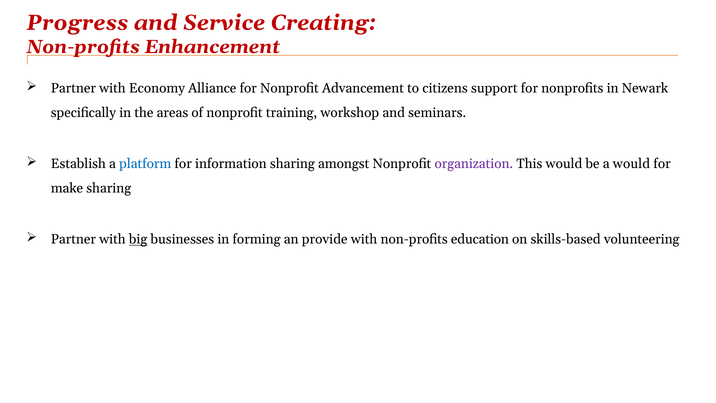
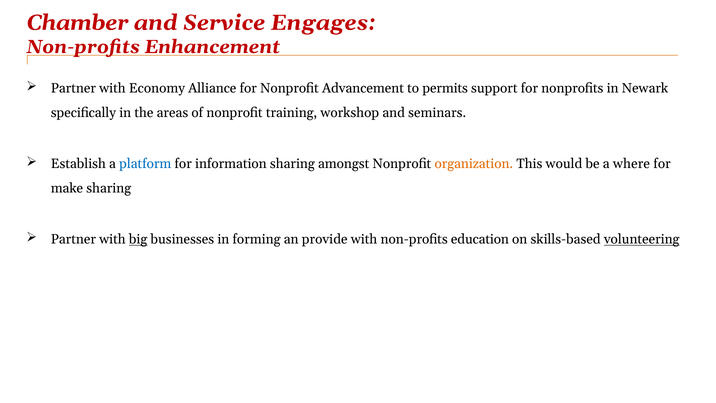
Progress: Progress -> Chamber (78, 23)
Creating: Creating -> Engages (323, 23)
citizens: citizens -> permits (445, 88)
organization colour: purple -> orange (474, 164)
a would: would -> where (632, 164)
volunteering underline: none -> present (642, 239)
